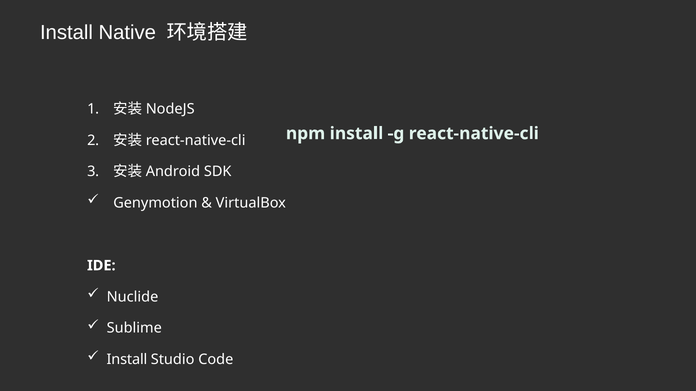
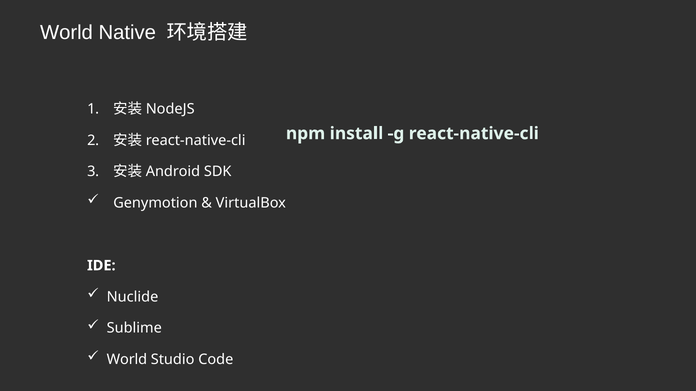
Install: Install -> World (66, 33)
Install: Install -> World (127, 360)
